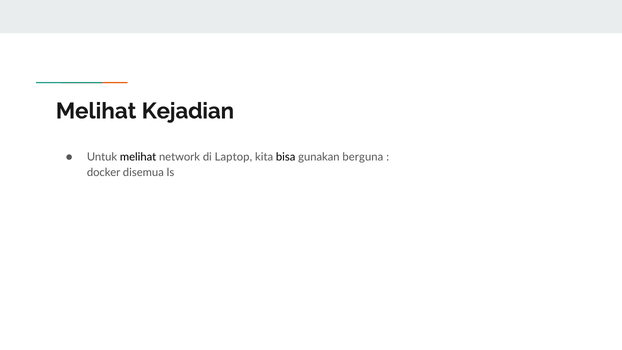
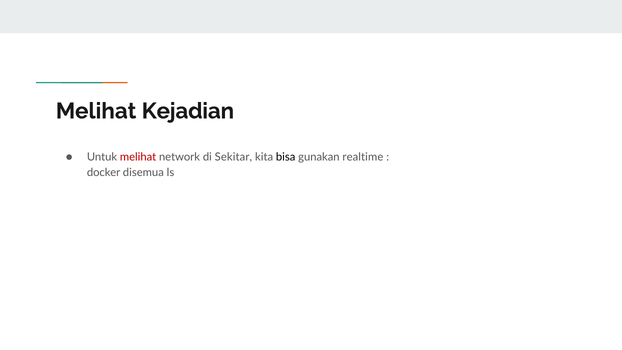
melihat colour: black -> red (138, 157)
Laptop: Laptop -> Sekitar (233, 157)
berguna: berguna -> realtime (363, 157)
